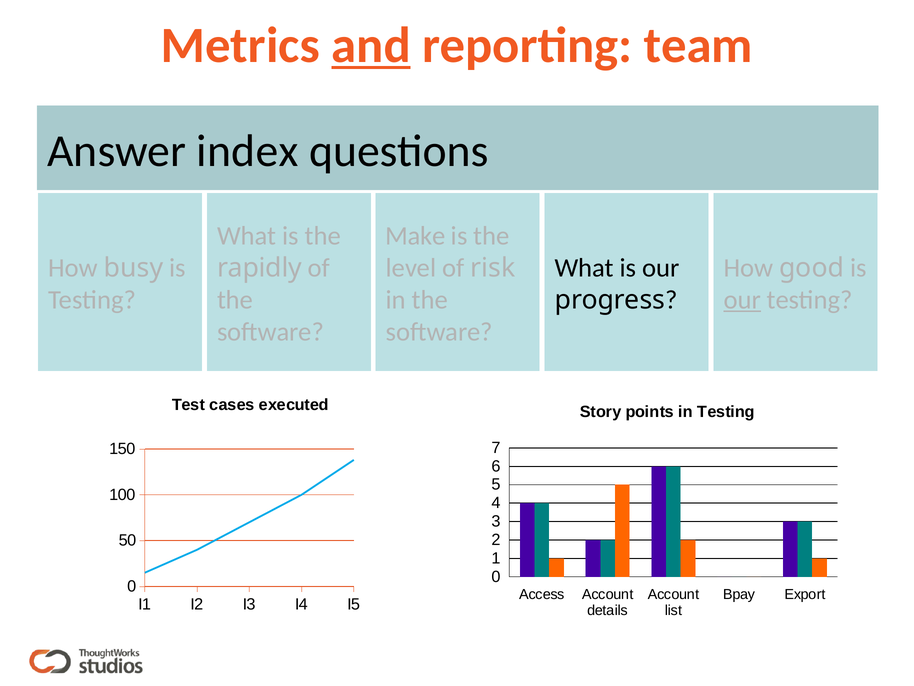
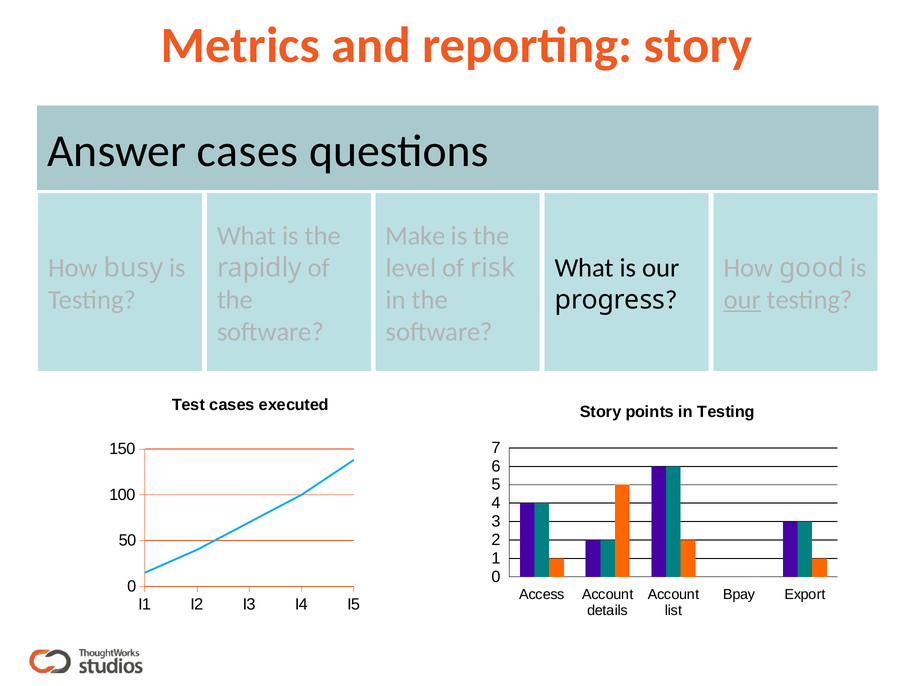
and underline: present -> none (371, 45)
reporting team: team -> story (698, 45)
Answer index: index -> cases (247, 151)
